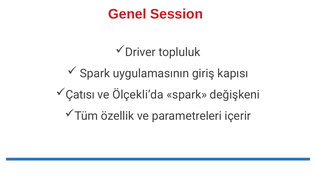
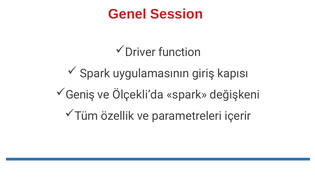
topluluk: topluluk -> function (180, 52)
Çatısı: Çatısı -> Geniş (80, 95)
